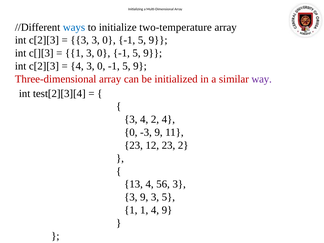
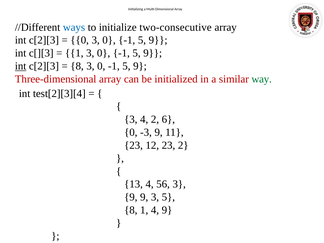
two-temperature: two-temperature -> two-consecutive (176, 27)
3: 3 -> 0 (80, 40)
int underline: none -> present (21, 66)
4: 4 -> 8 (77, 66)
way colour: purple -> green (262, 79)
2 4: 4 -> 6 (168, 119)
3: 3 -> 9 (131, 197)
1: 1 -> 8 (131, 210)
